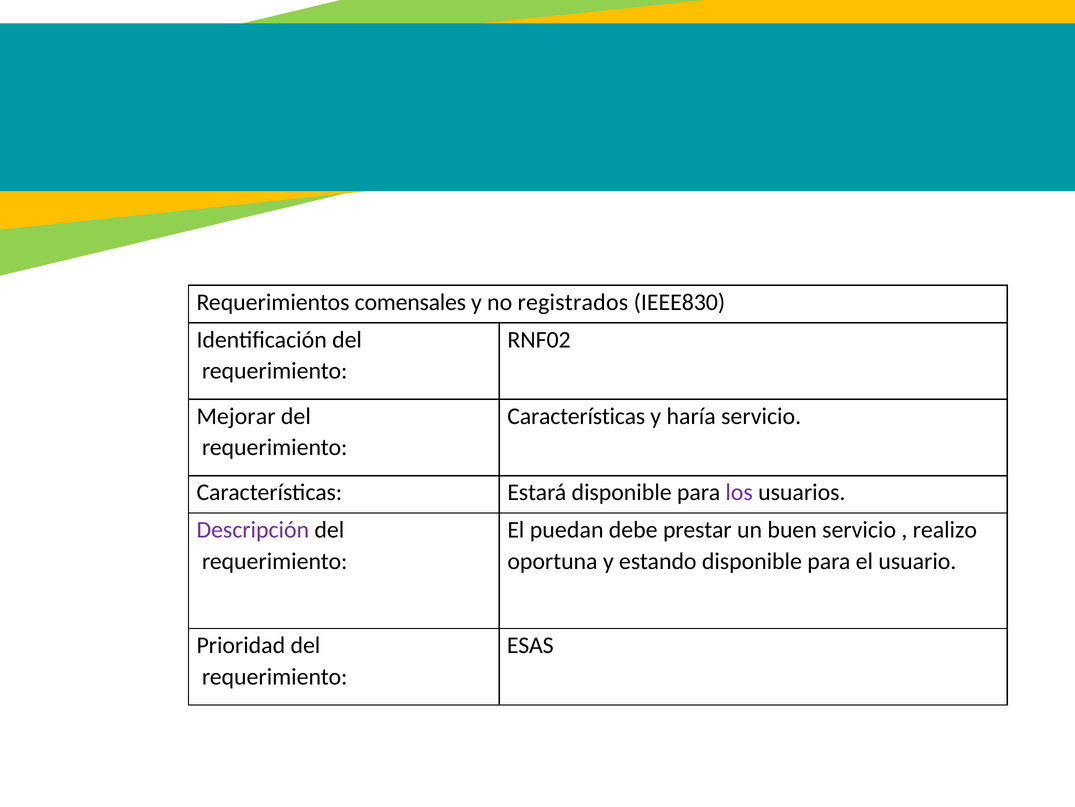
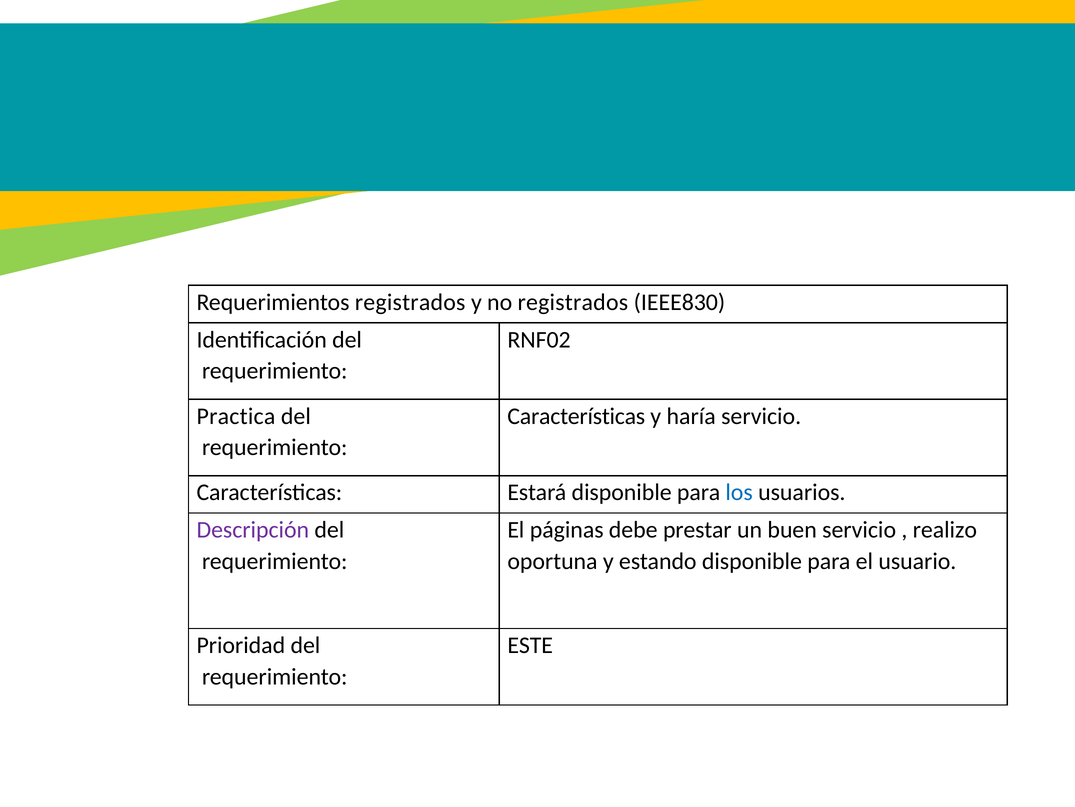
Requerimientos comensales: comensales -> registrados (410, 302)
Mejorar: Mejorar -> Practica (236, 416)
los colour: purple -> blue (739, 492)
puedan: puedan -> páginas (567, 529)
ESAS: ESAS -> ESTE (530, 645)
